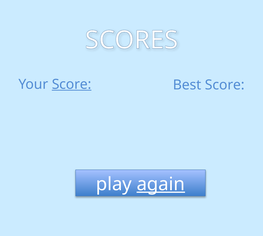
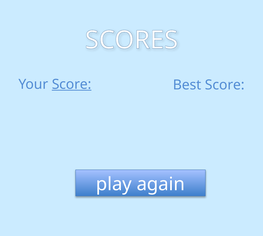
again underline: present -> none (161, 184)
